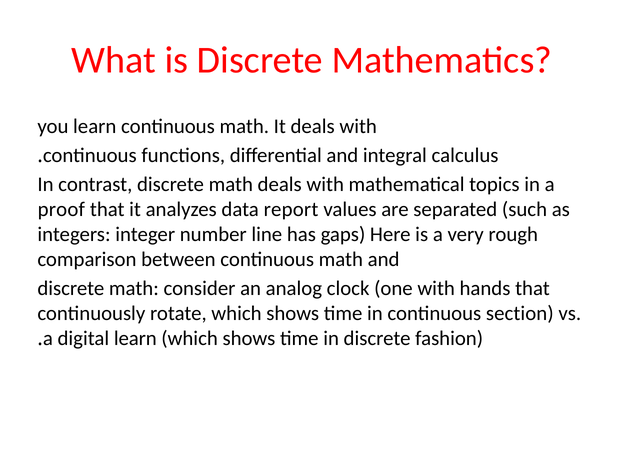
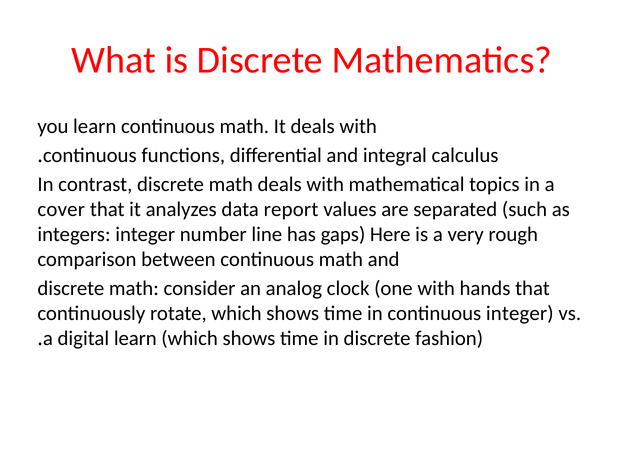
proof: proof -> cover (61, 209)
continuous section: section -> integer (520, 313)
